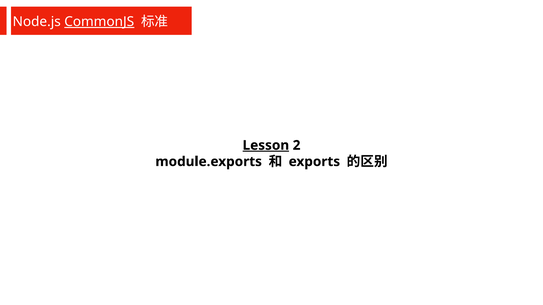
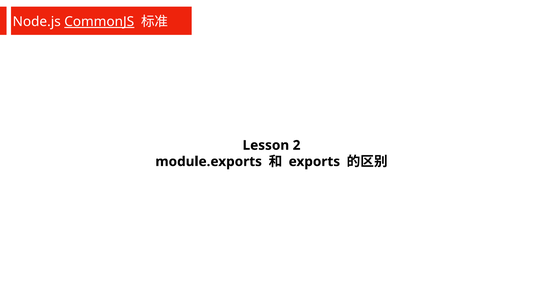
Lesson underline: present -> none (266, 146)
